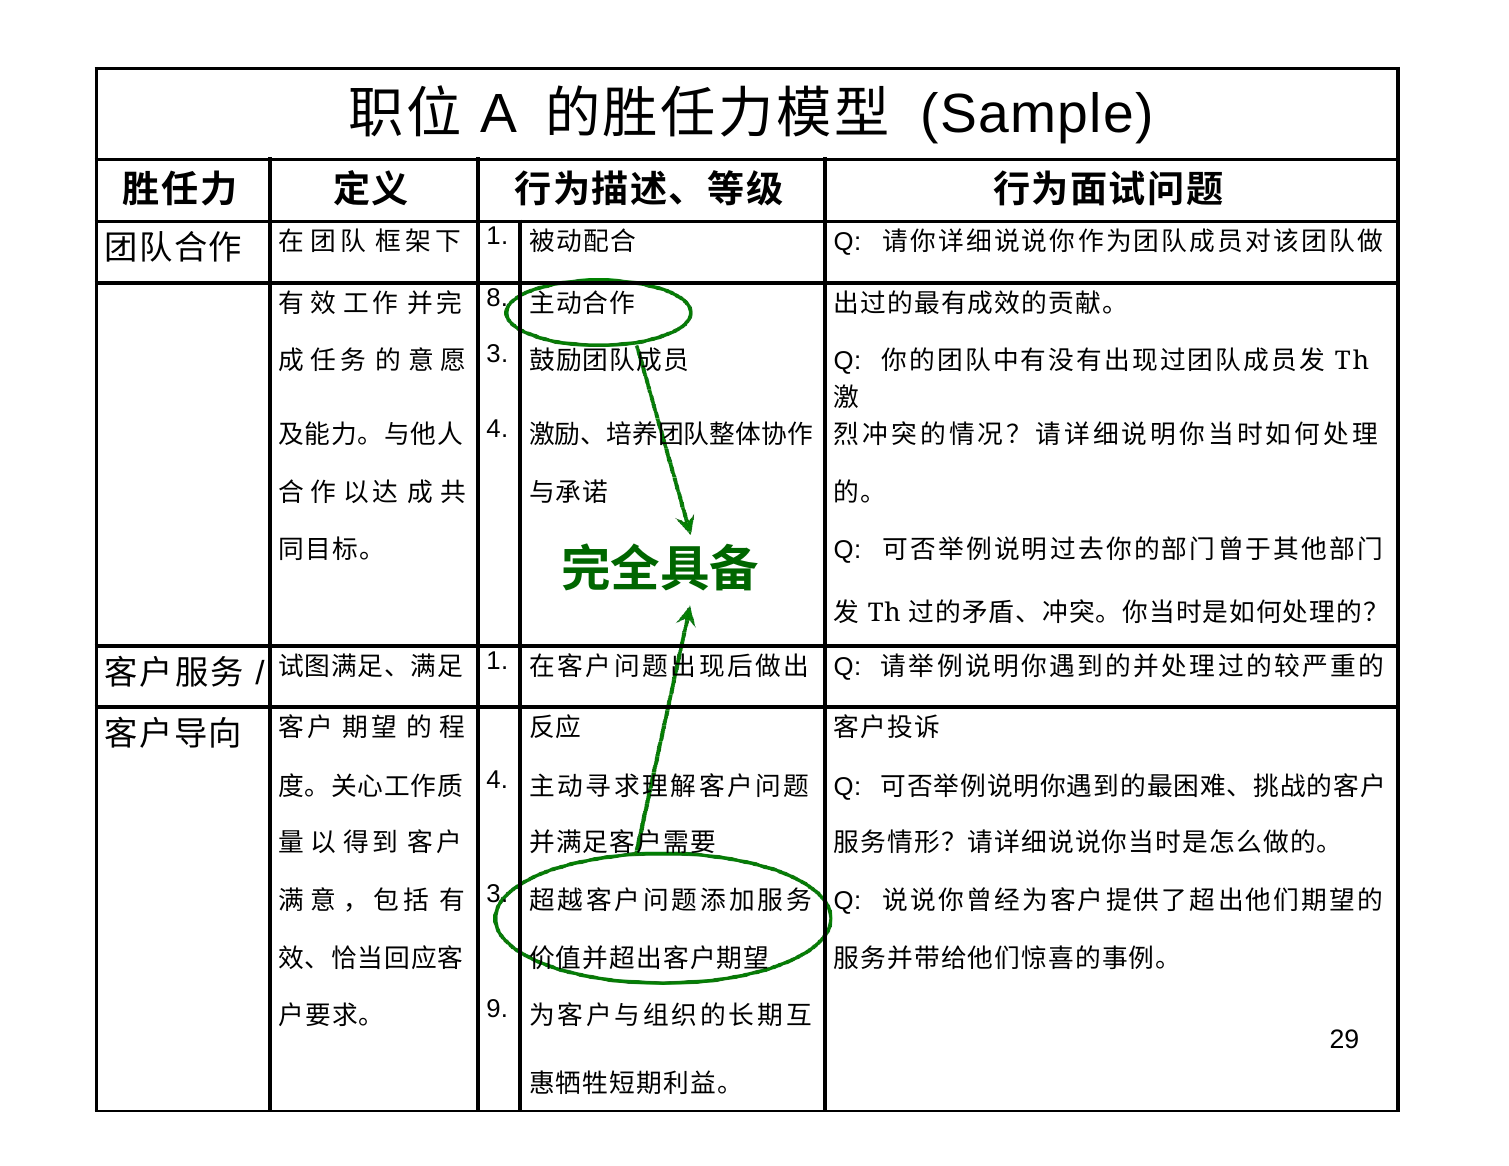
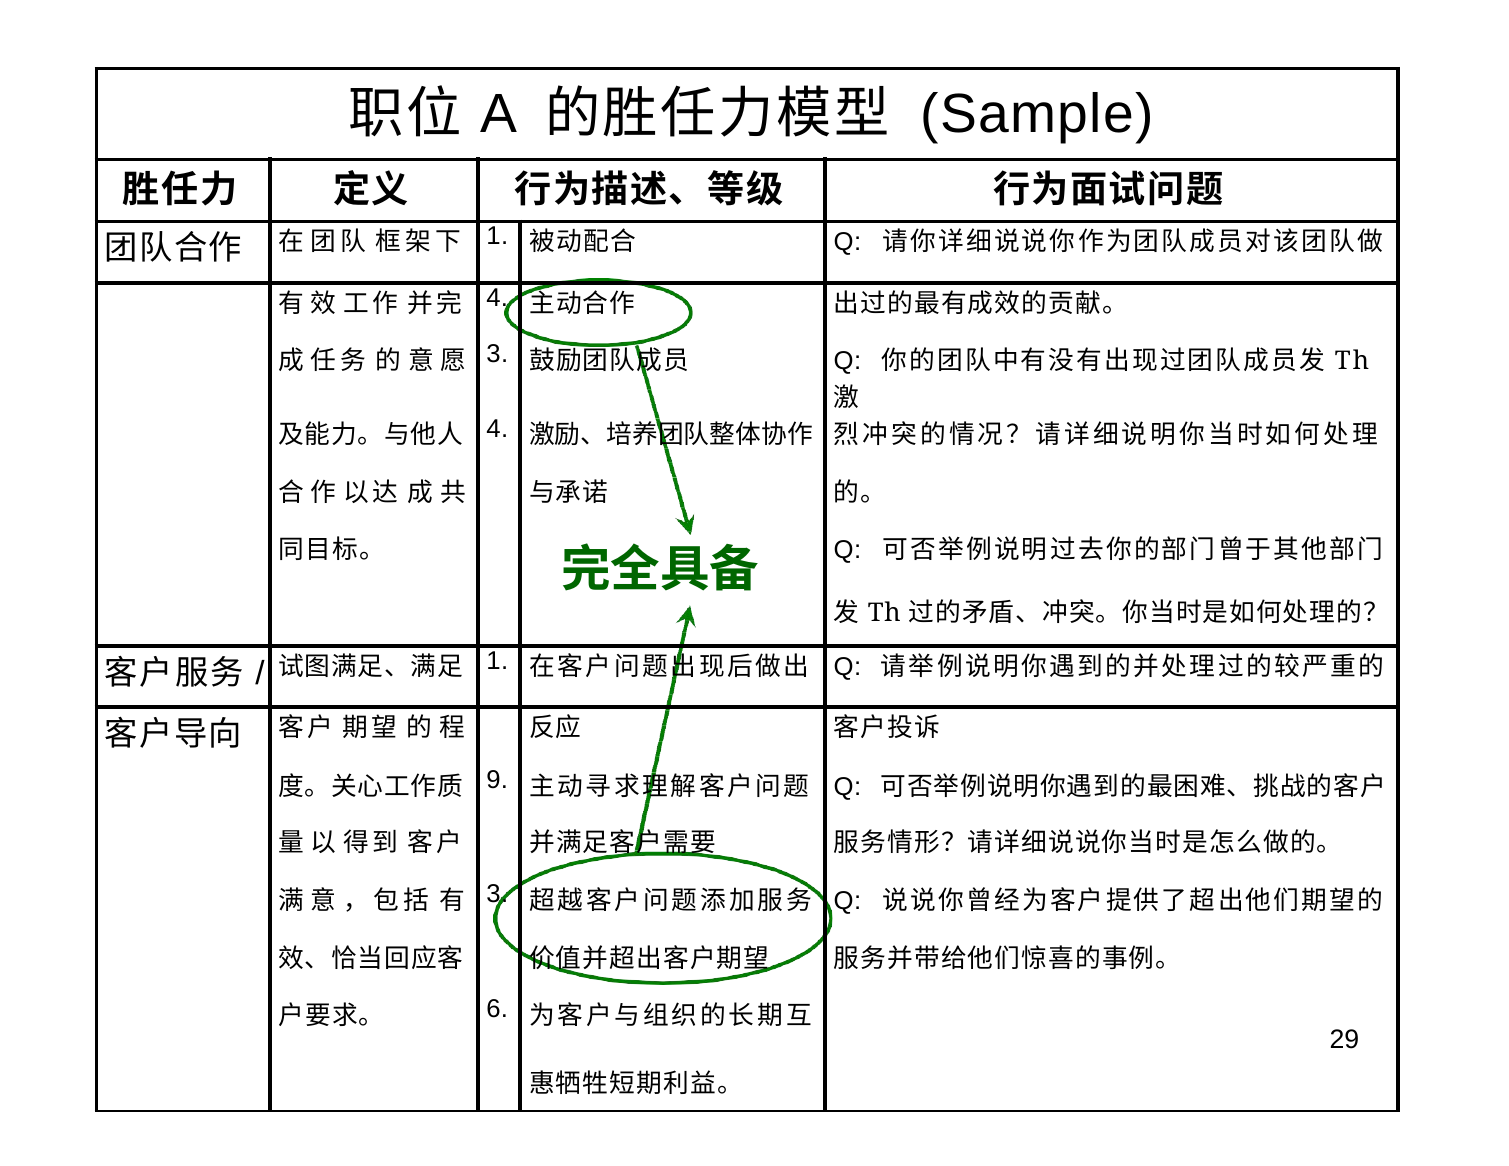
8: 8 -> 4 (497, 298)
4: 4 -> 9 (497, 780)
9: 9 -> 6 (497, 1009)
